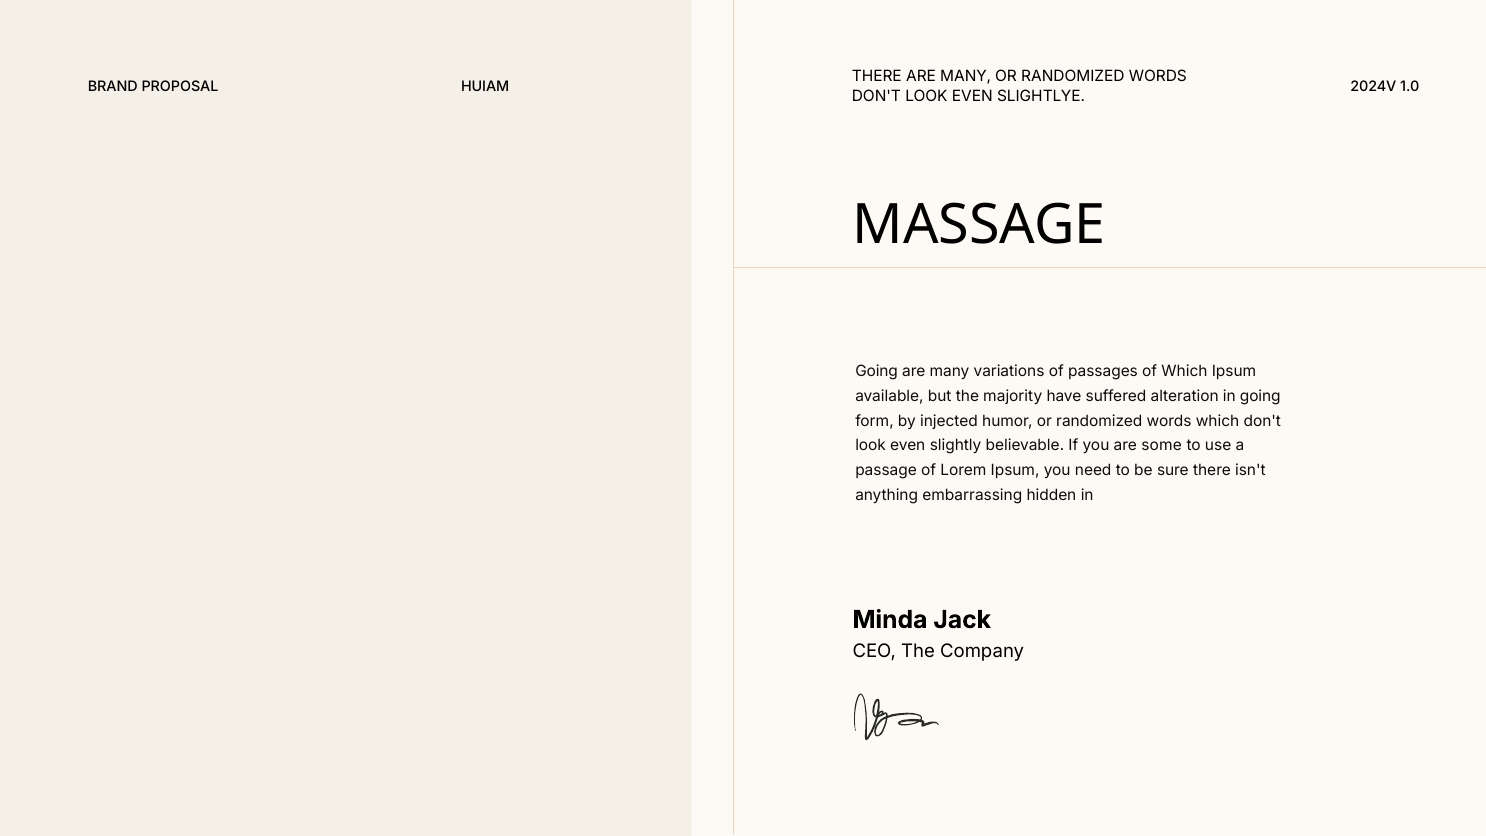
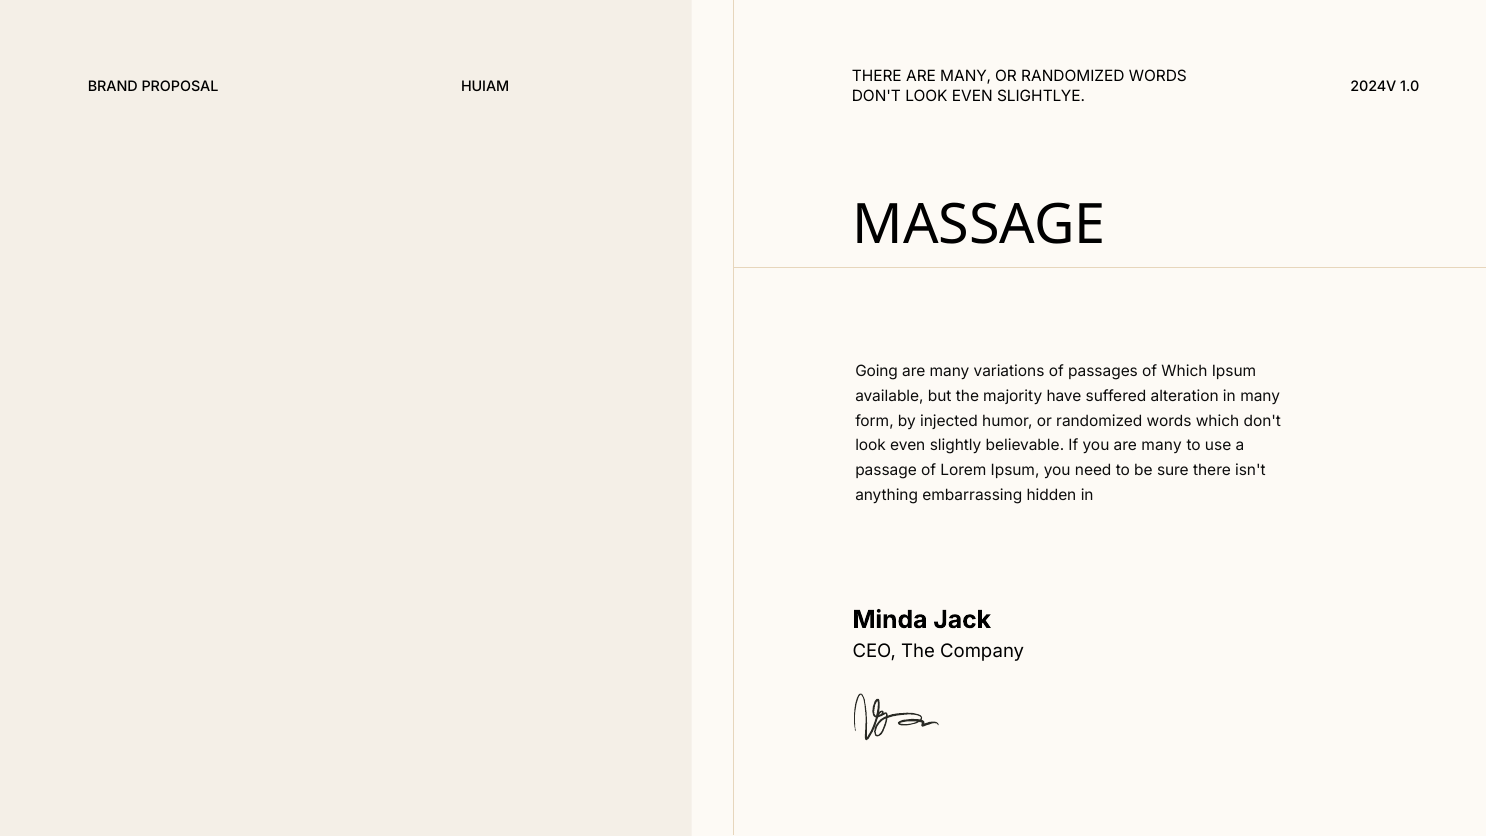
in going: going -> many (1260, 396)
you are some: some -> many (1162, 446)
